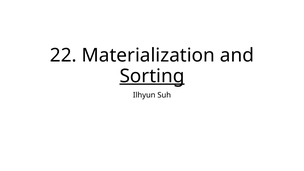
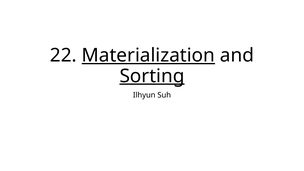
Materialization underline: none -> present (148, 55)
